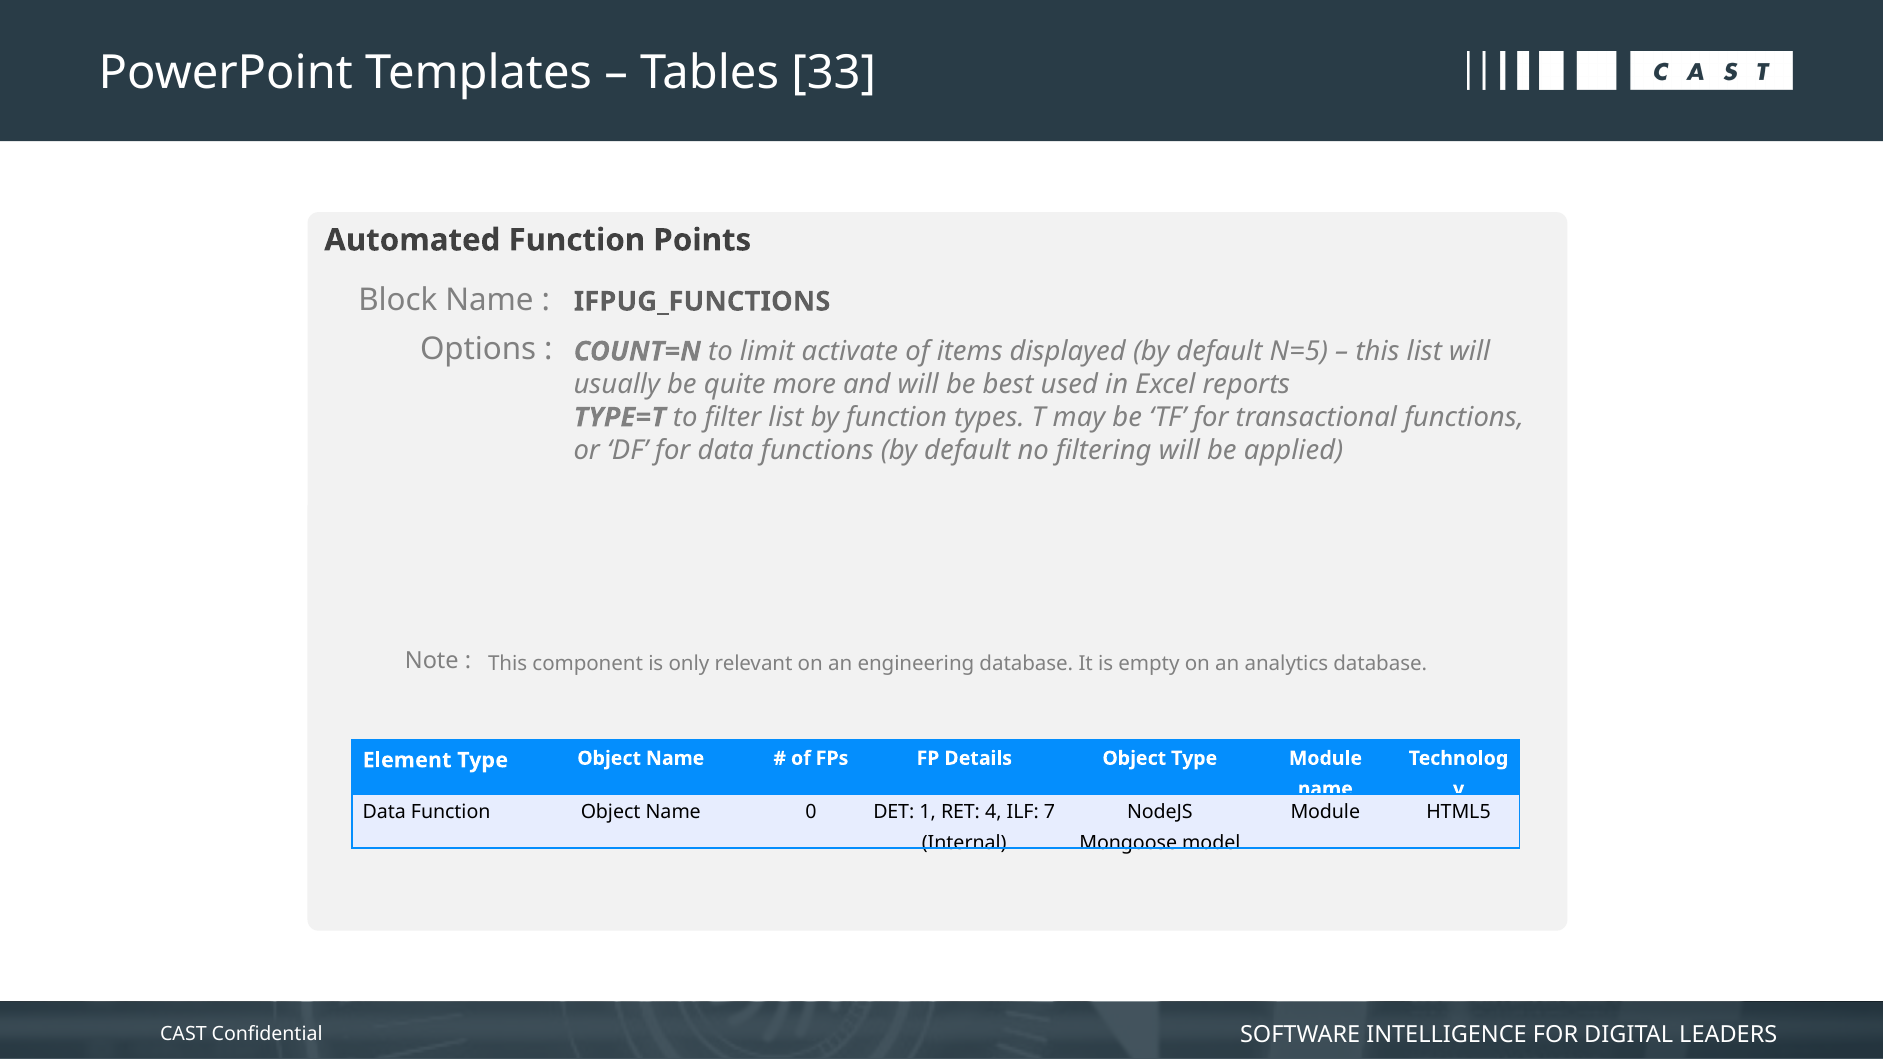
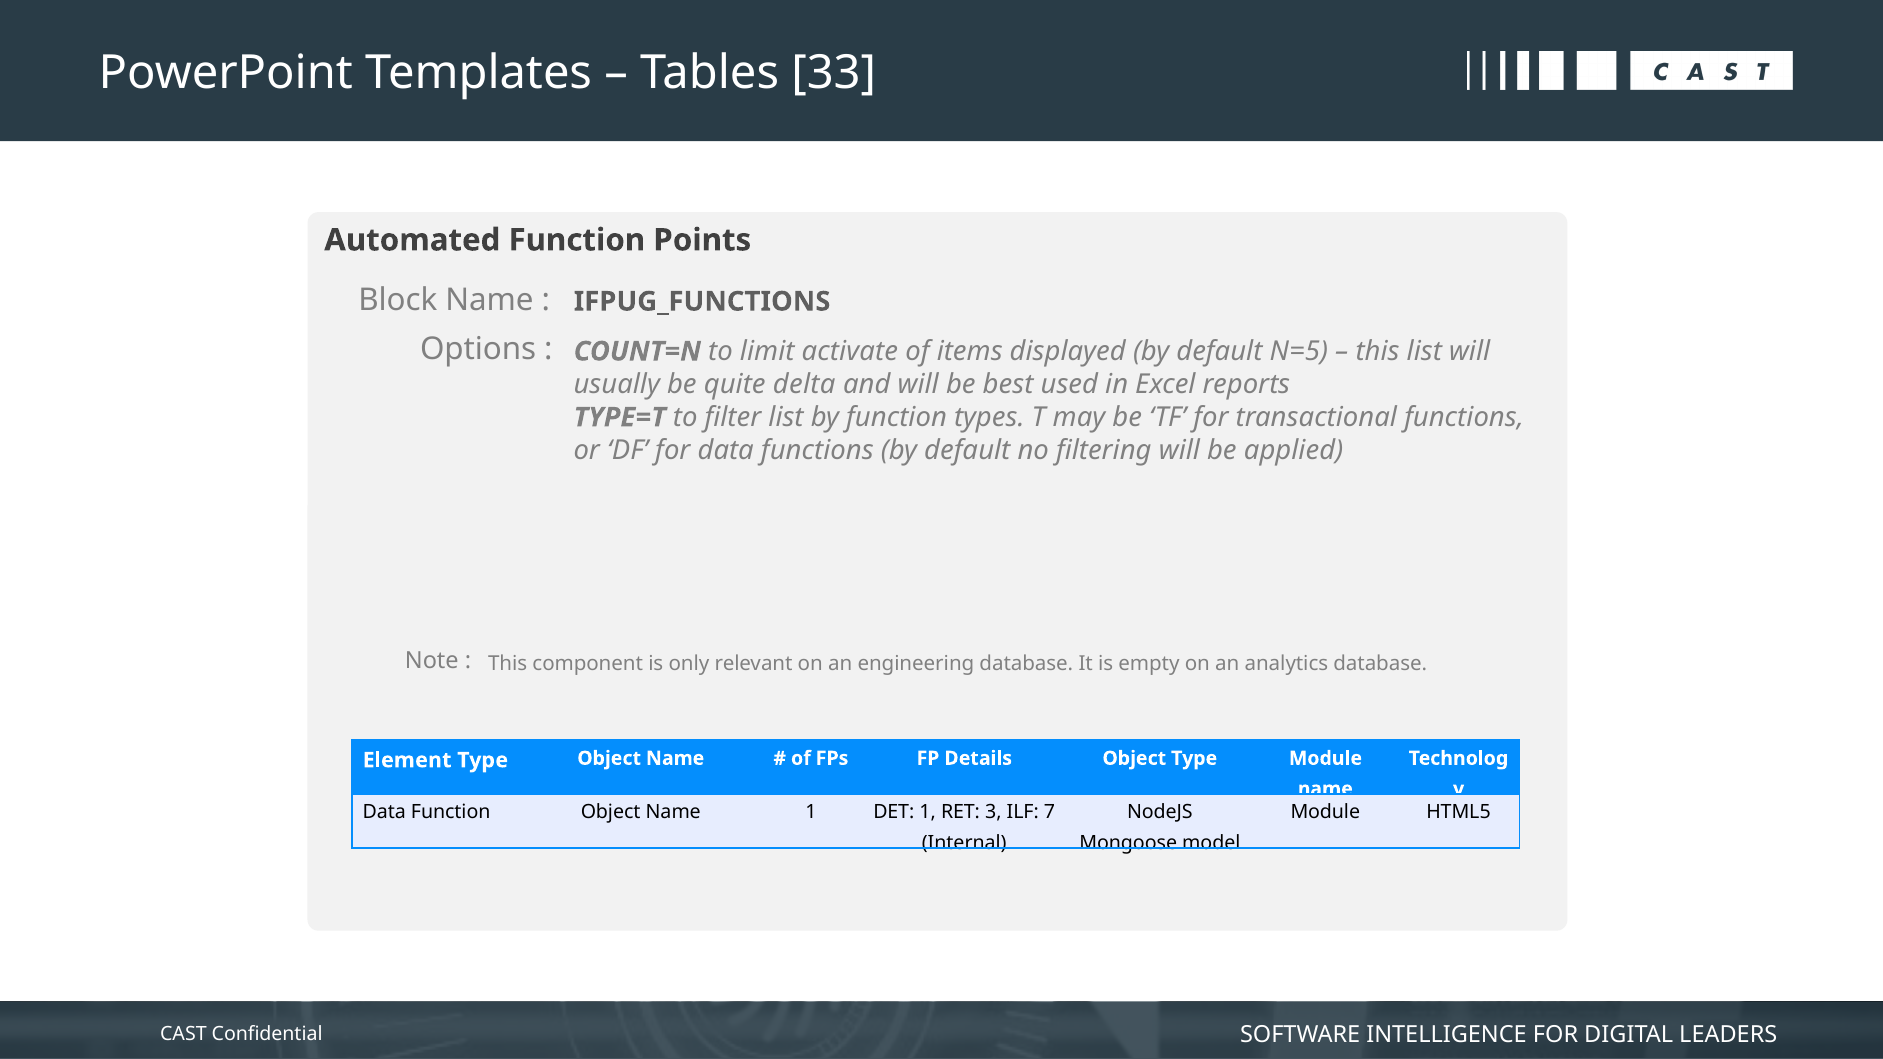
more: more -> delta (804, 384)
Name 0: 0 -> 1 (811, 813)
4: 4 -> 3 (993, 813)
